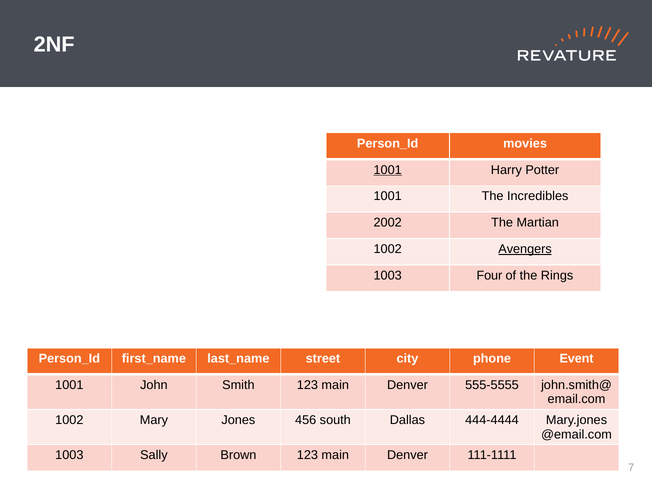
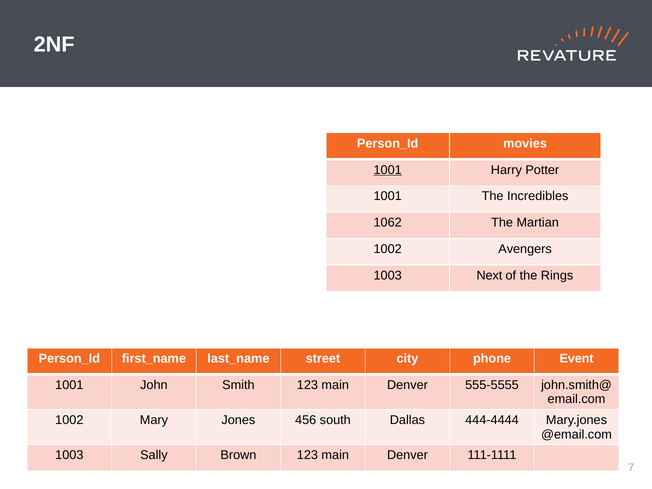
2002: 2002 -> 1062 (388, 223)
Avengers underline: present -> none (525, 249)
Four: Four -> Next (489, 276)
